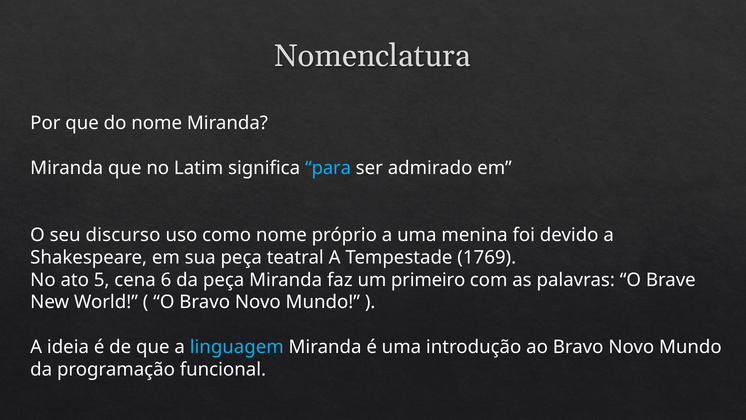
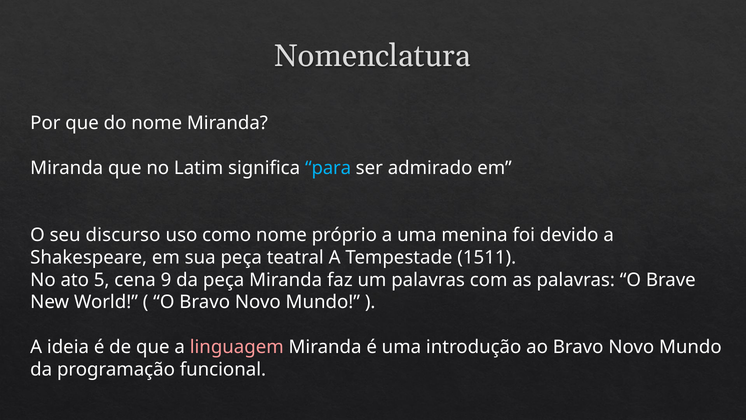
1769: 1769 -> 1511 (487, 257)
6: 6 -> 9 (166, 280)
um primeiro: primeiro -> palavras (428, 280)
linguagem colour: light blue -> pink (237, 347)
